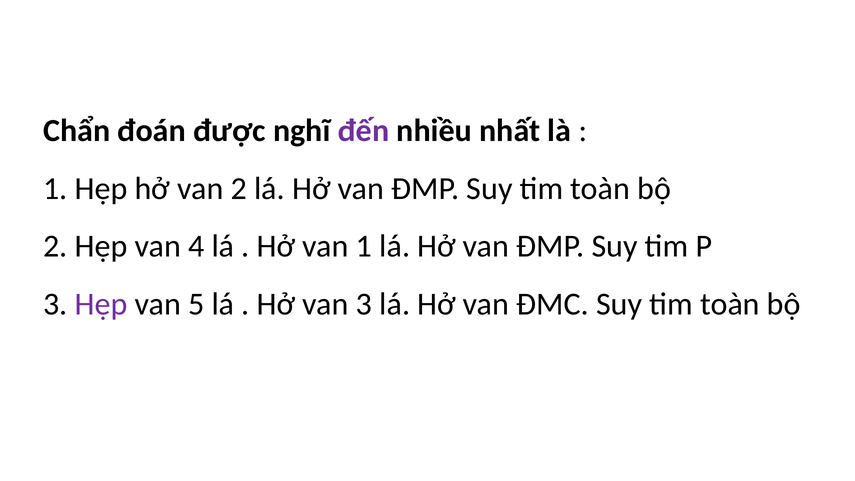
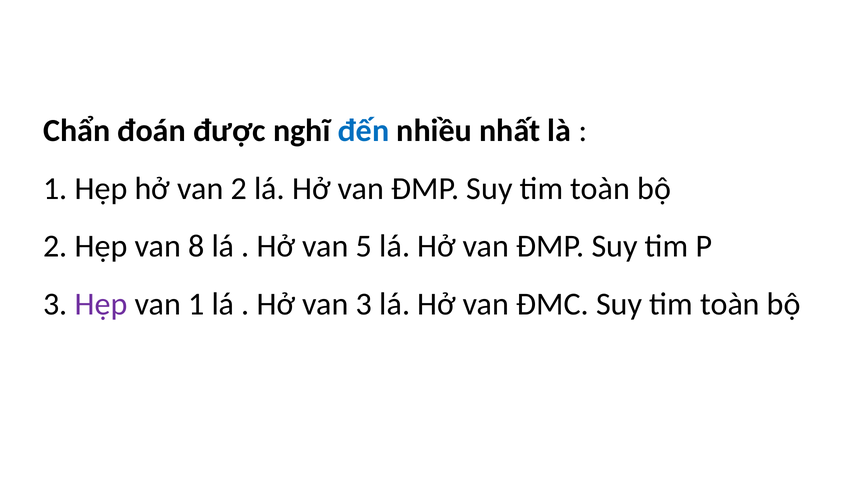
đến colour: purple -> blue (363, 131)
4: 4 -> 8 (196, 246)
van 1: 1 -> 5 (364, 246)
van 5: 5 -> 1 (196, 304)
